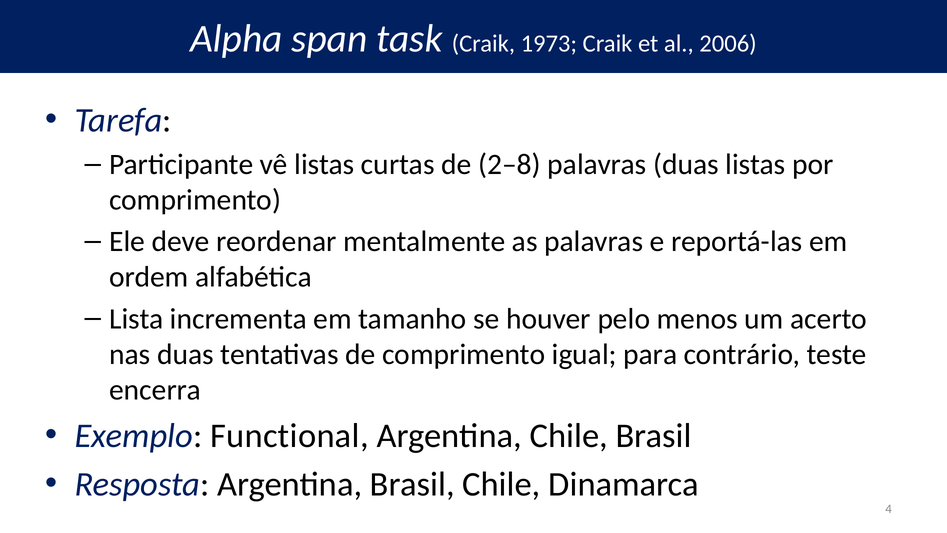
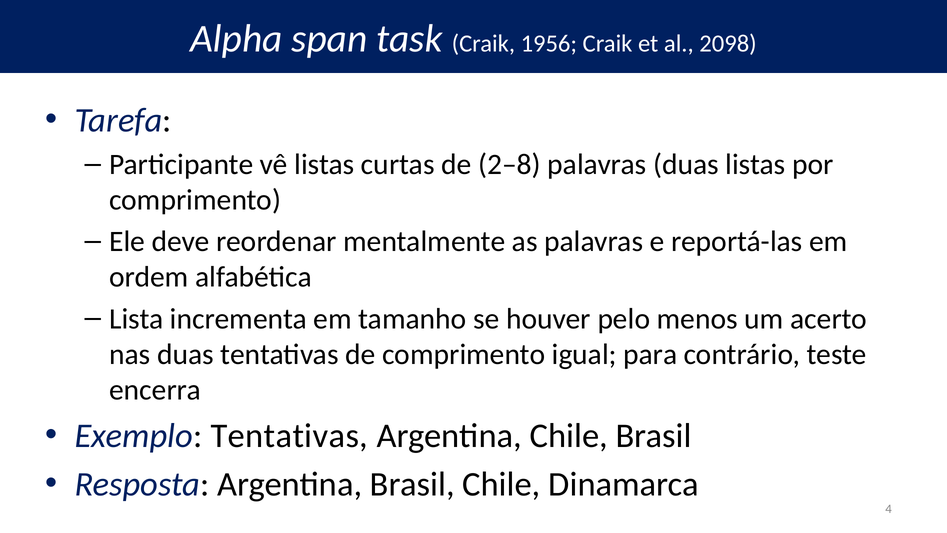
1973: 1973 -> 1956 (549, 44)
2006: 2006 -> 2098 (728, 44)
Exemplo Functional: Functional -> Tentativas (289, 436)
